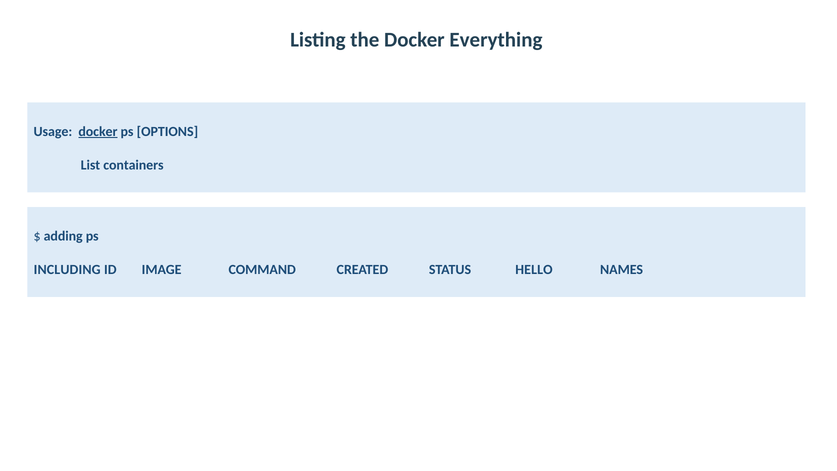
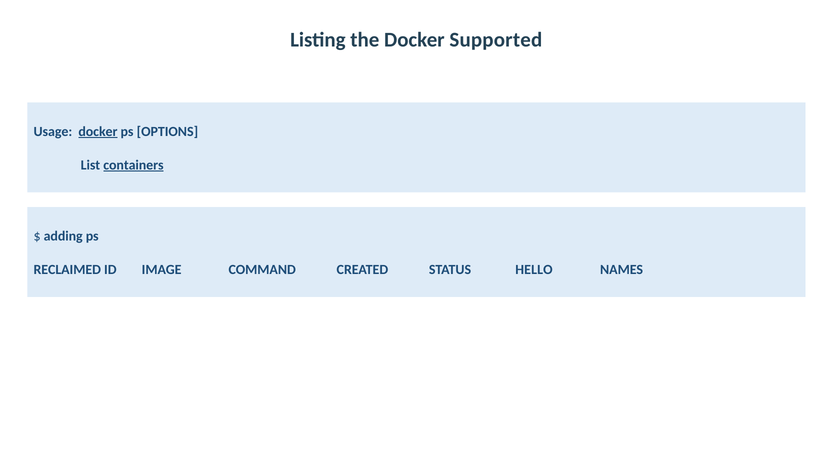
Everything: Everything -> Supported (496, 40)
containers underline: none -> present (133, 165)
INCLUDING: INCLUDING -> RECLAIMED (67, 270)
